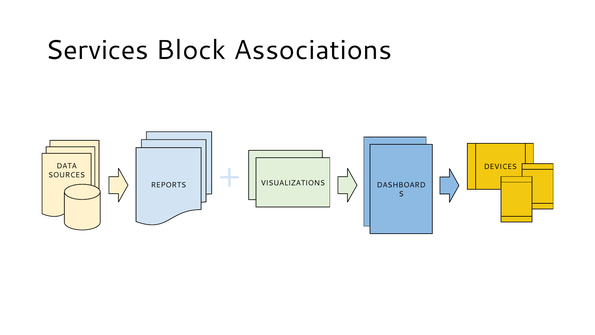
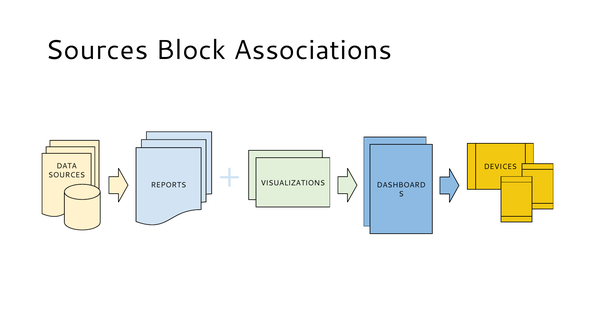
Services: Services -> Sources (97, 50)
